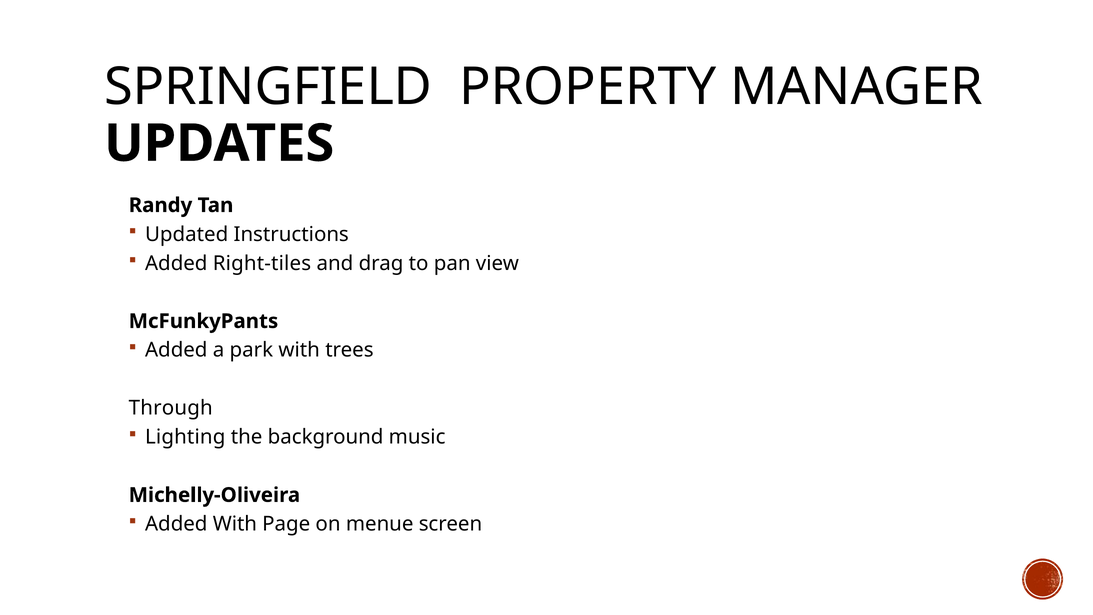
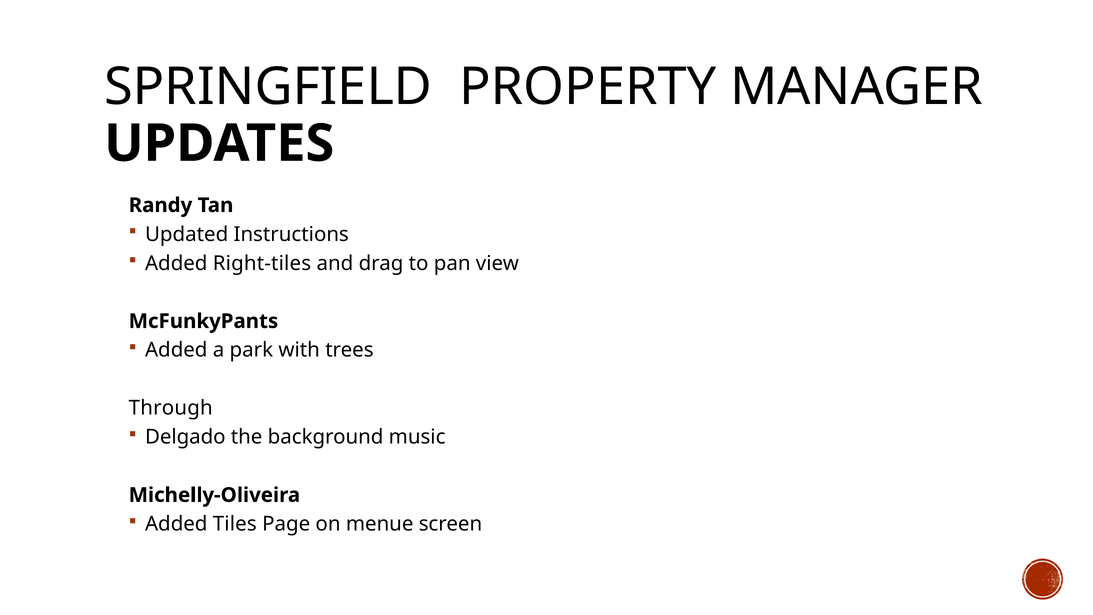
Lighting: Lighting -> Delgado (185, 437)
Added With: With -> Tiles (235, 524)
